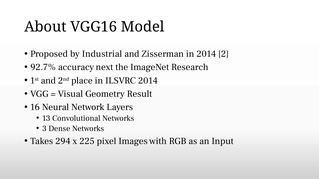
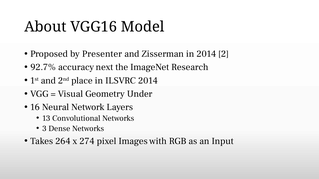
Industrial: Industrial -> Presenter (102, 54)
Result: Result -> Under (140, 94)
294: 294 -> 264 (63, 141)
225: 225 -> 274 (87, 141)
